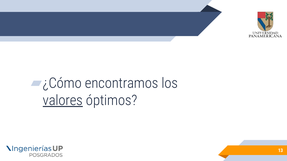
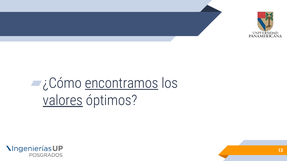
encontramos underline: none -> present (122, 83)
